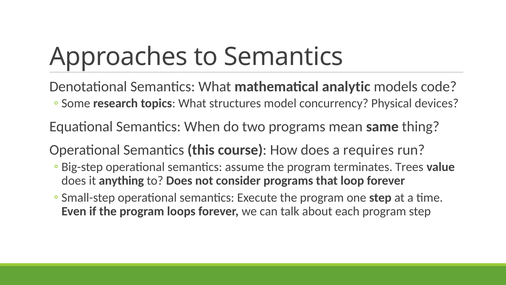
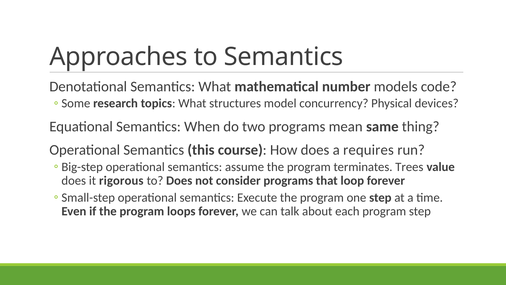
analytic: analytic -> number (346, 86)
anything: anything -> rigorous (121, 180)
